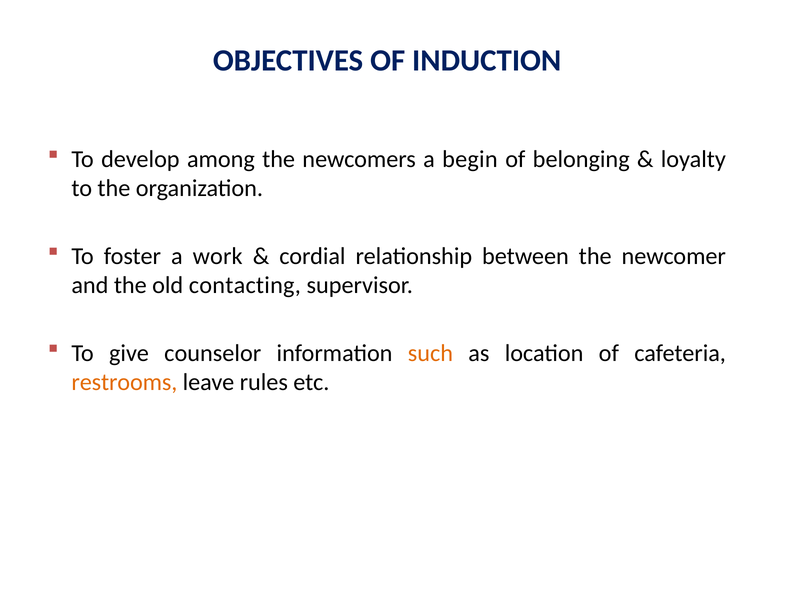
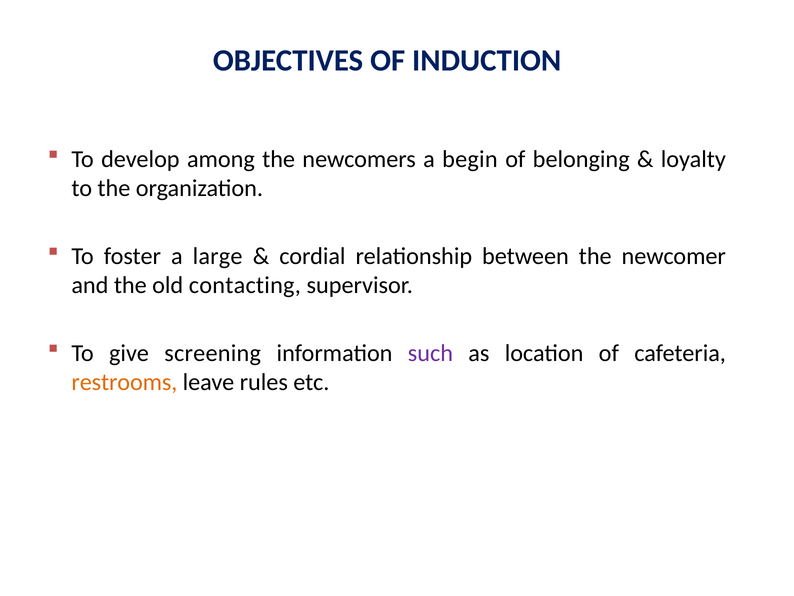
work: work -> large (218, 256)
counselor: counselor -> screening (213, 353)
such colour: orange -> purple (430, 353)
